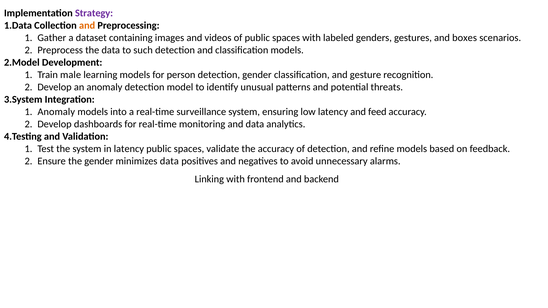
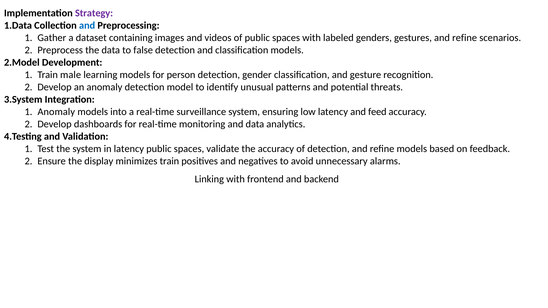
and colour: orange -> blue (87, 26)
gestures and boxes: boxes -> refine (465, 38)
such: such -> false (143, 50)
the gender: gender -> display (99, 161)
minimizes data: data -> train (169, 161)
